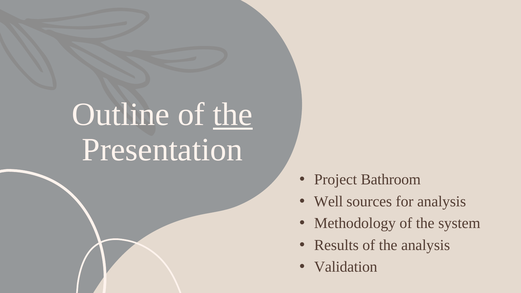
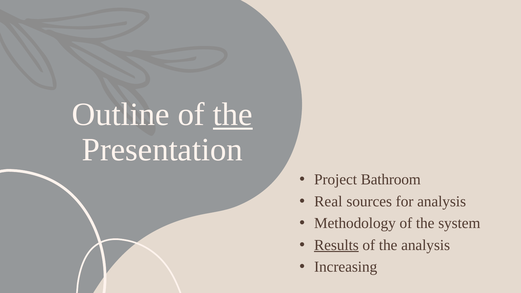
Well: Well -> Real (328, 201)
Results underline: none -> present (336, 245)
Validation: Validation -> Increasing (346, 267)
